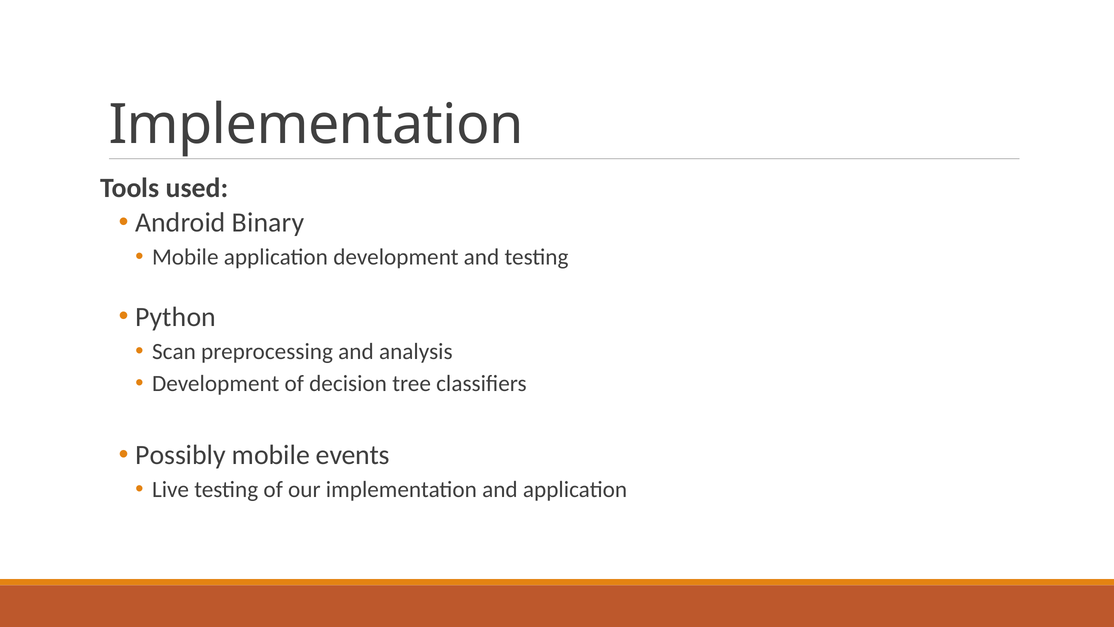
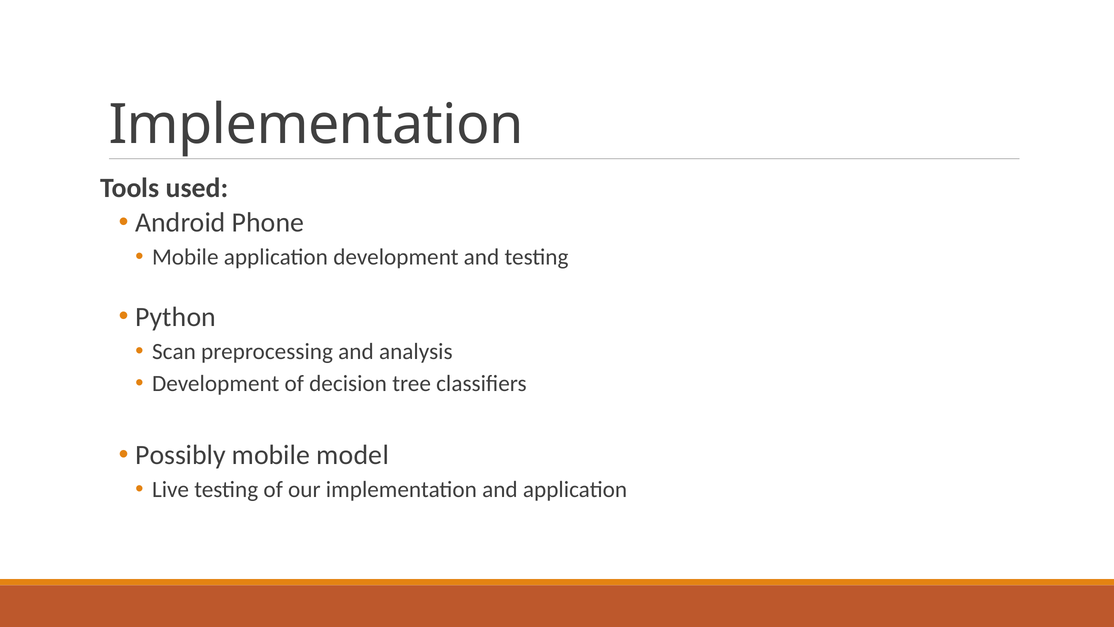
Binary: Binary -> Phone (268, 222)
events: events -> model (353, 455)
